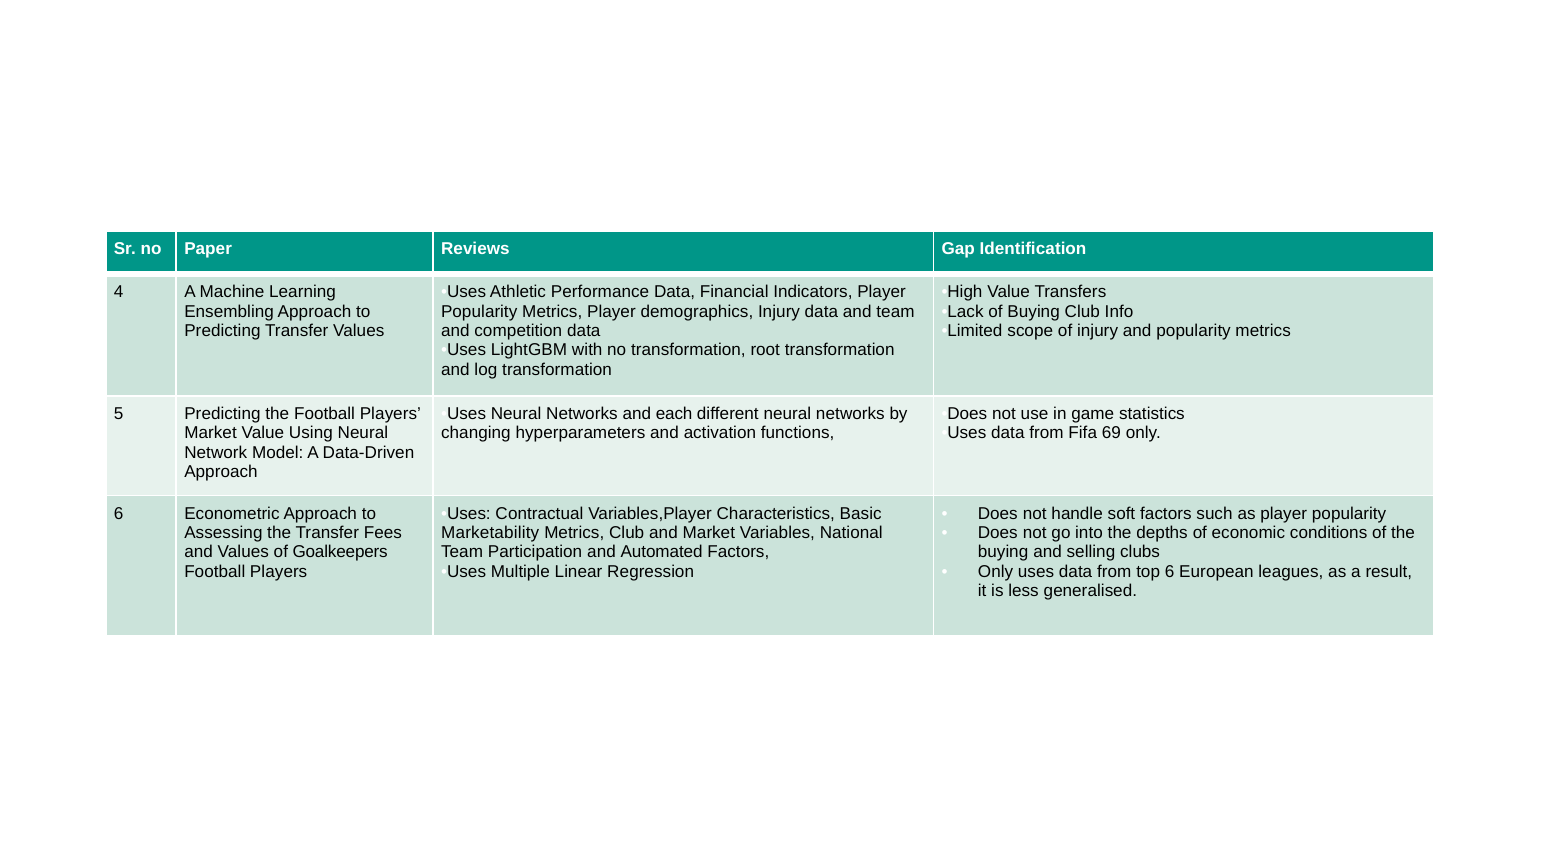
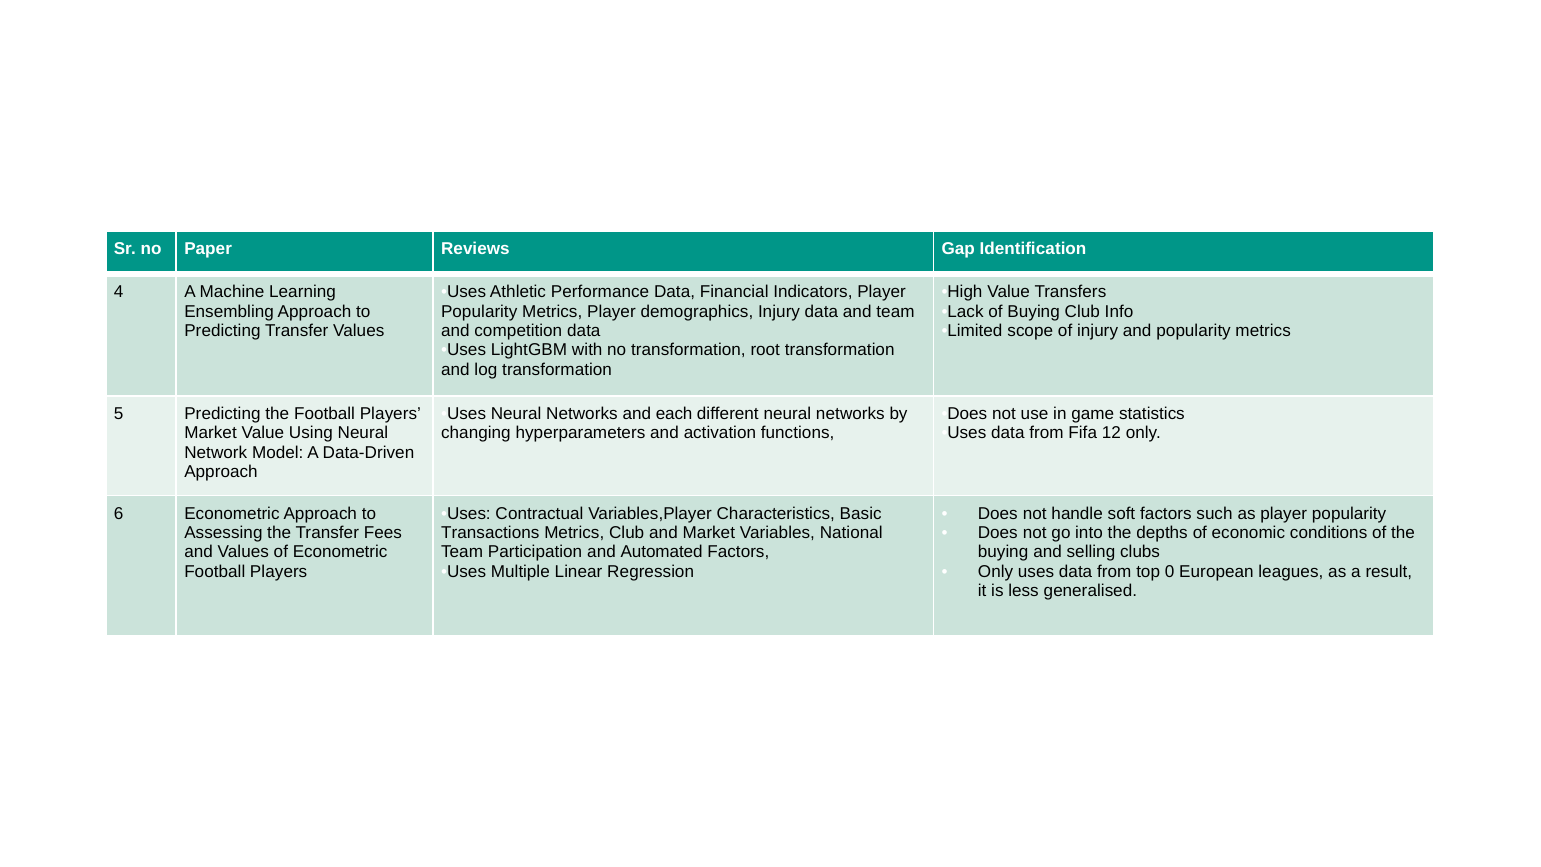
69: 69 -> 12 (1111, 433)
Marketability: Marketability -> Transactions (490, 533)
of Goalkeepers: Goalkeepers -> Econometric (340, 552)
top 6: 6 -> 0 (1170, 571)
